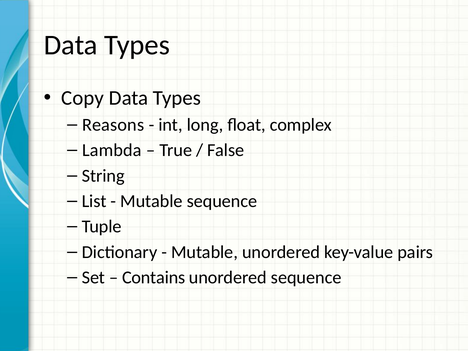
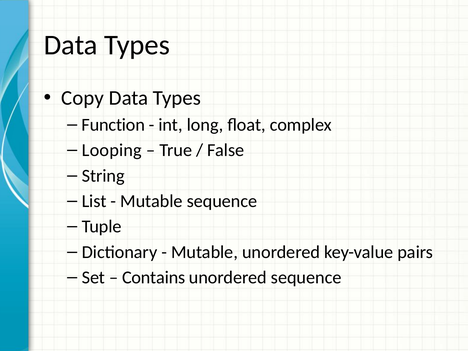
Reasons: Reasons -> Function (113, 125)
Lambda: Lambda -> Looping (112, 150)
